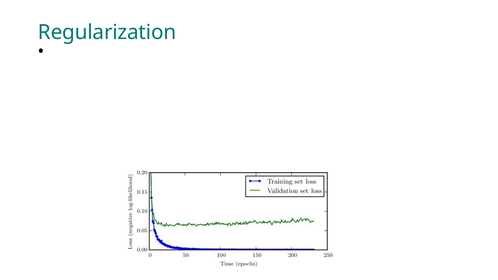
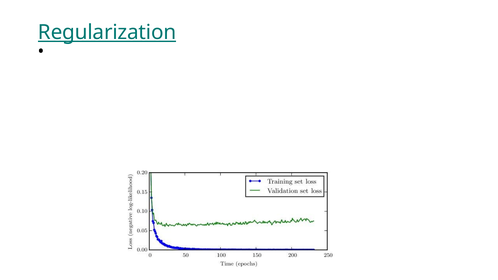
Regularization underline: none -> present (107, 32)
